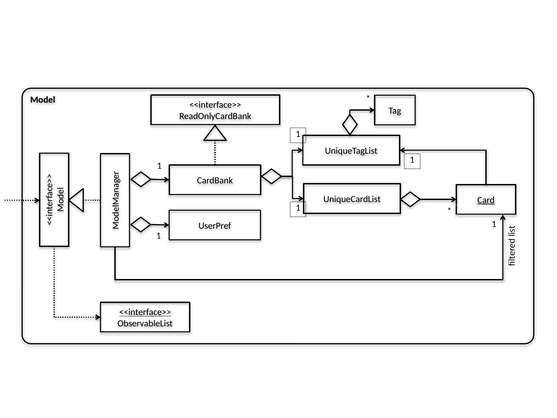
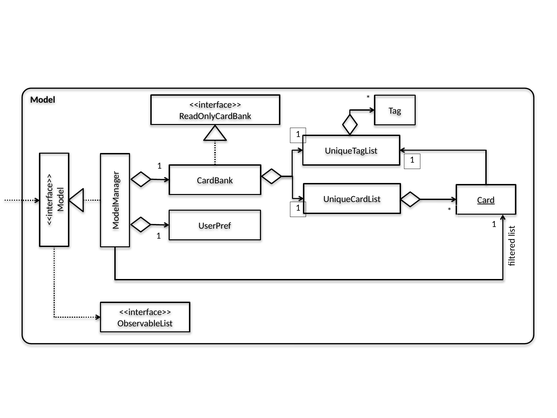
<<interface>> underline: present -> none (145, 312)
